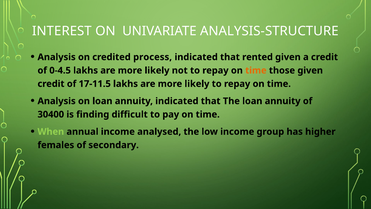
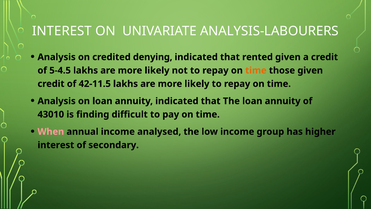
ANALYSIS-STRUCTURE: ANALYSIS-STRUCTURE -> ANALYSIS-LABOURERS (269, 31)
process: process -> denying (153, 57)
0-4.5: 0-4.5 -> 5-4.5 (60, 70)
17-11.5: 17-11.5 -> 42-11.5 (95, 84)
30400: 30400 -> 43010 (51, 114)
When colour: light green -> pink (51, 131)
females: females -> interest (56, 145)
